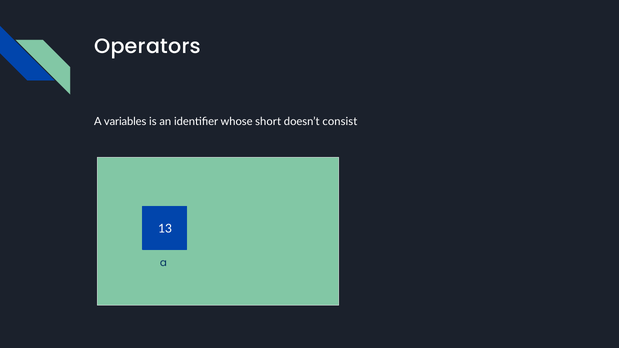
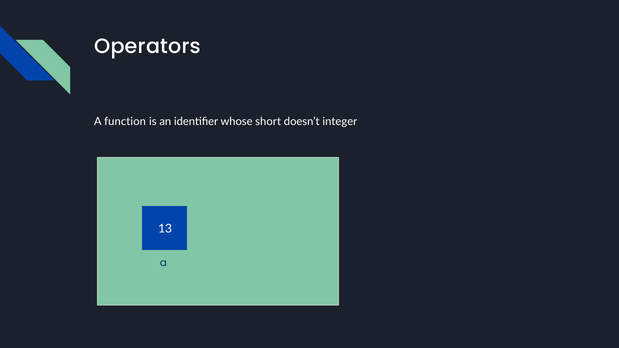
variables: variables -> function (125, 122)
consist: consist -> integer (340, 122)
